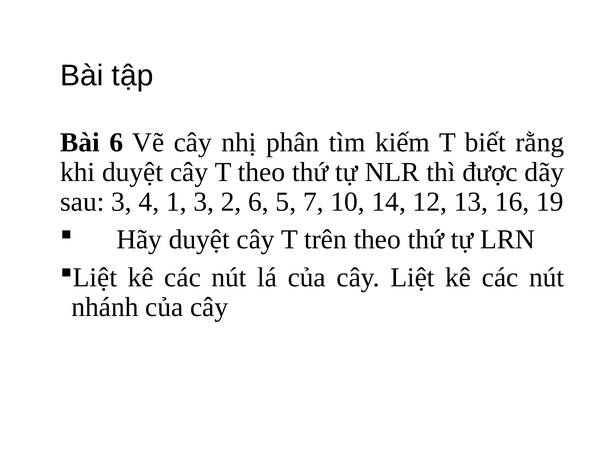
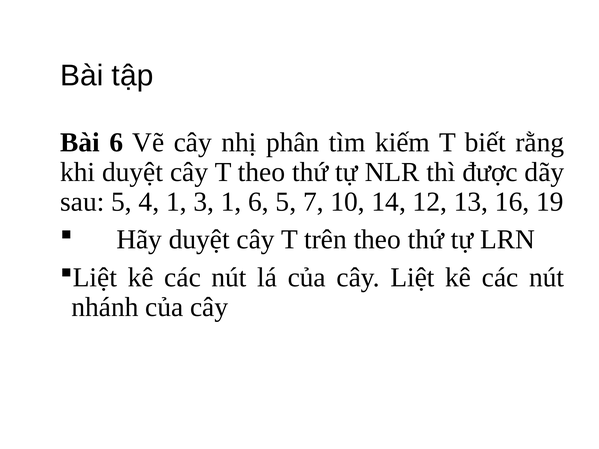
sau 3: 3 -> 5 (121, 202)
3 2: 2 -> 1 (231, 202)
